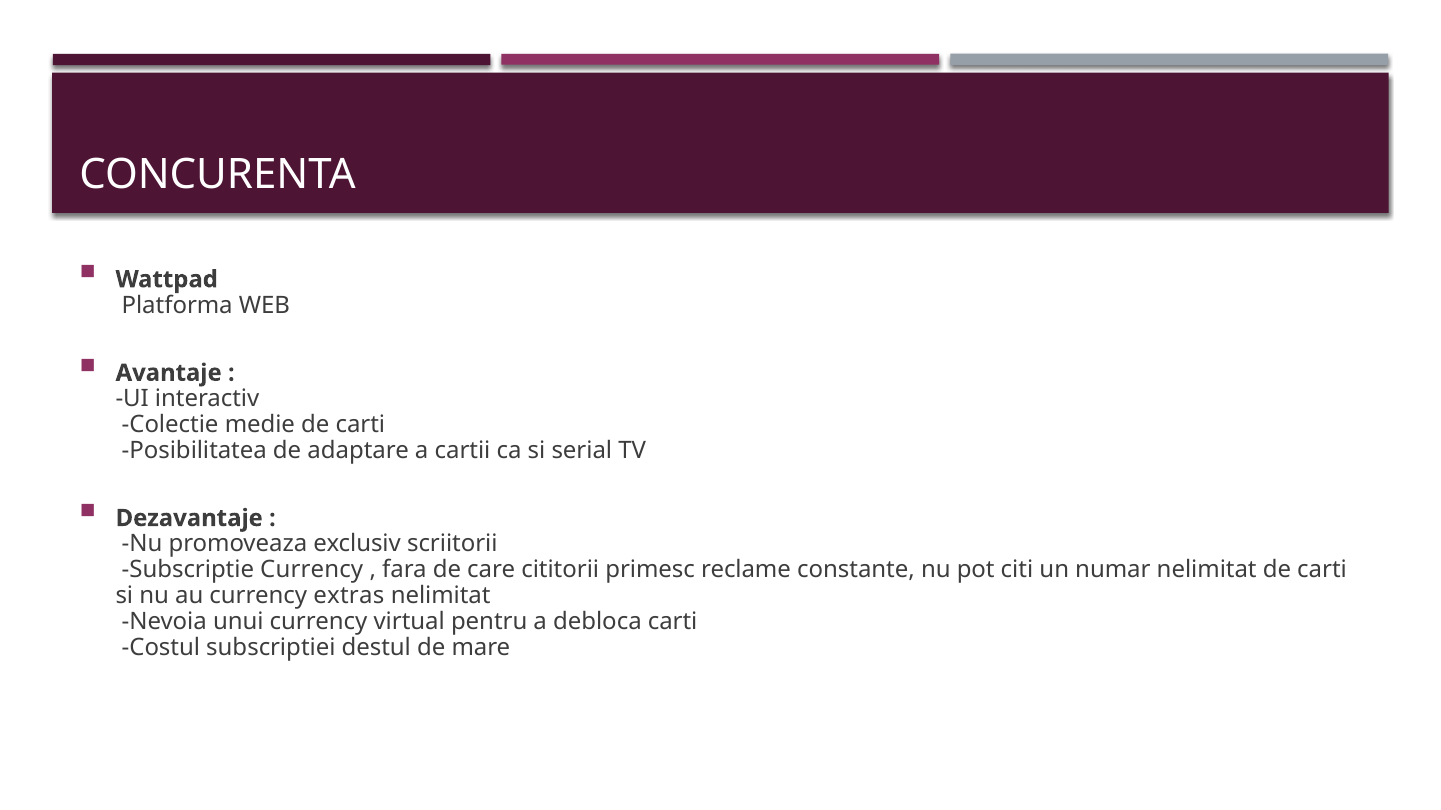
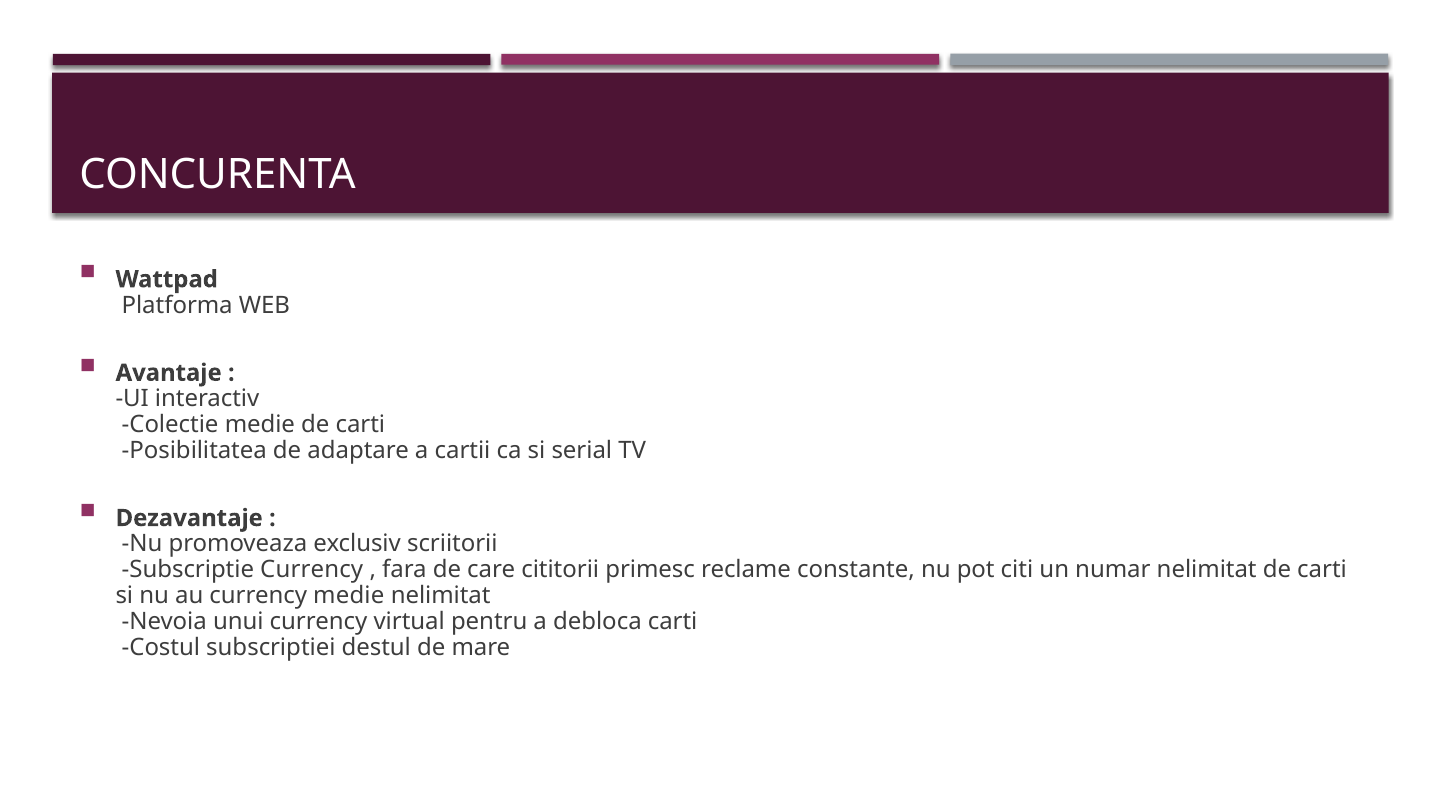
currency extras: extras -> medie (349, 596)
